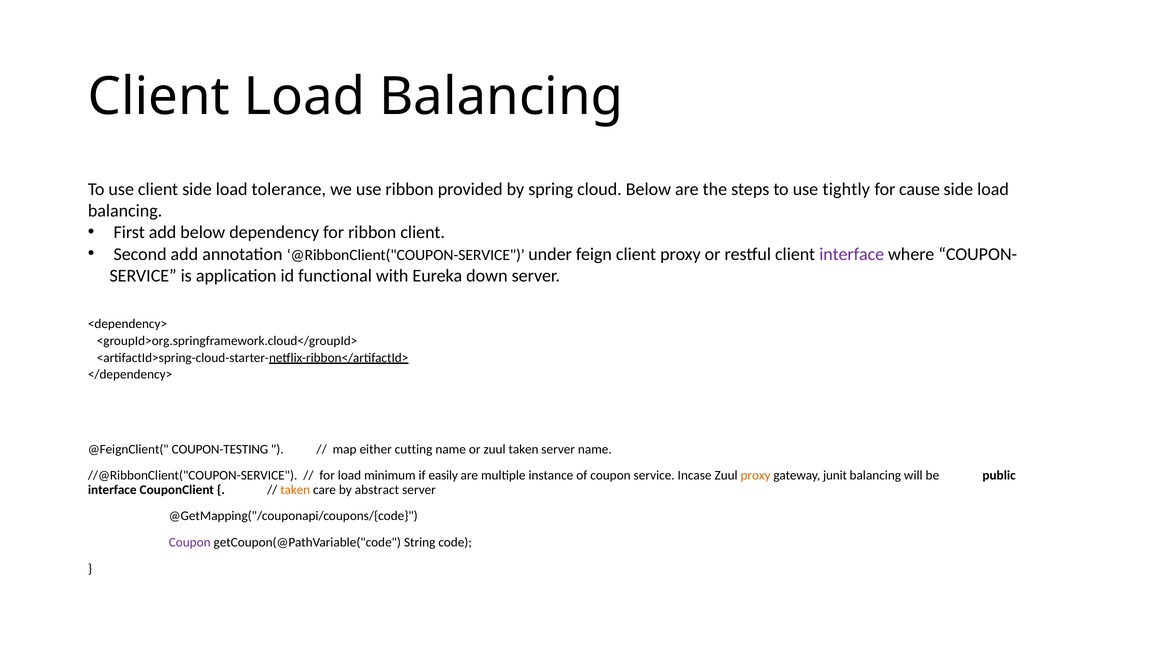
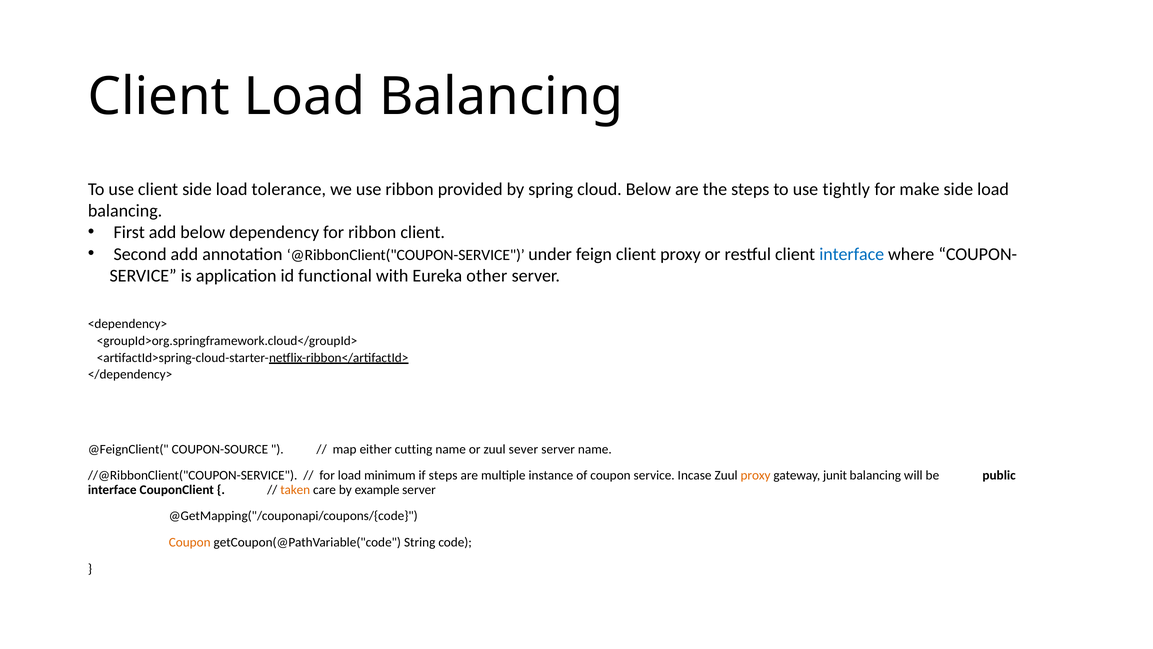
cause: cause -> make (919, 189)
interface colour: purple -> blue (852, 254)
down: down -> other (487, 276)
COUPON-TESTING: COUPON-TESTING -> COUPON-SOURCE (220, 449)
zuul taken: taken -> sever (523, 449)
if easily: easily -> steps (443, 475)
abstract: abstract -> example (377, 489)
Coupon colour: purple -> orange (190, 542)
